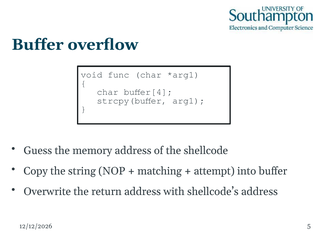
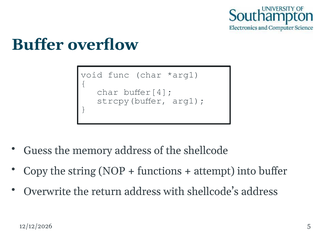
matching: matching -> functions (160, 171)
